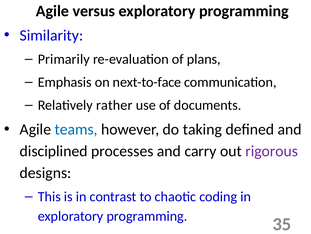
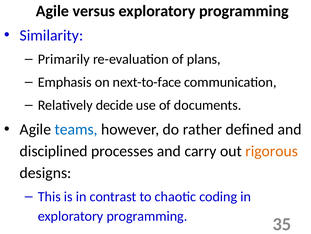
rather: rather -> decide (114, 105)
taking: taking -> rather (202, 129)
rigorous colour: purple -> orange (272, 151)
